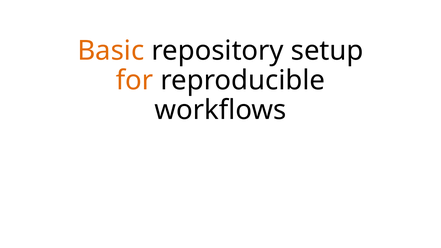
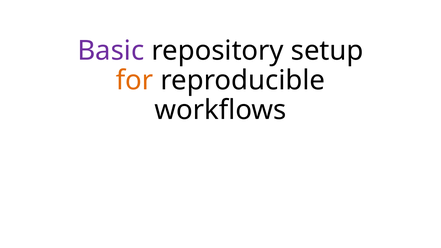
Basic colour: orange -> purple (111, 51)
